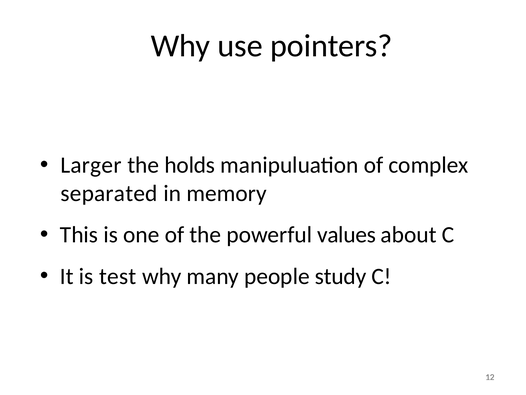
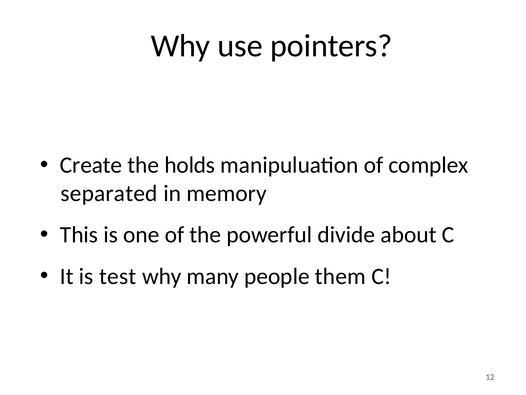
Larger: Larger -> Create (91, 165)
values: values -> divide (346, 235)
study: study -> them (340, 276)
